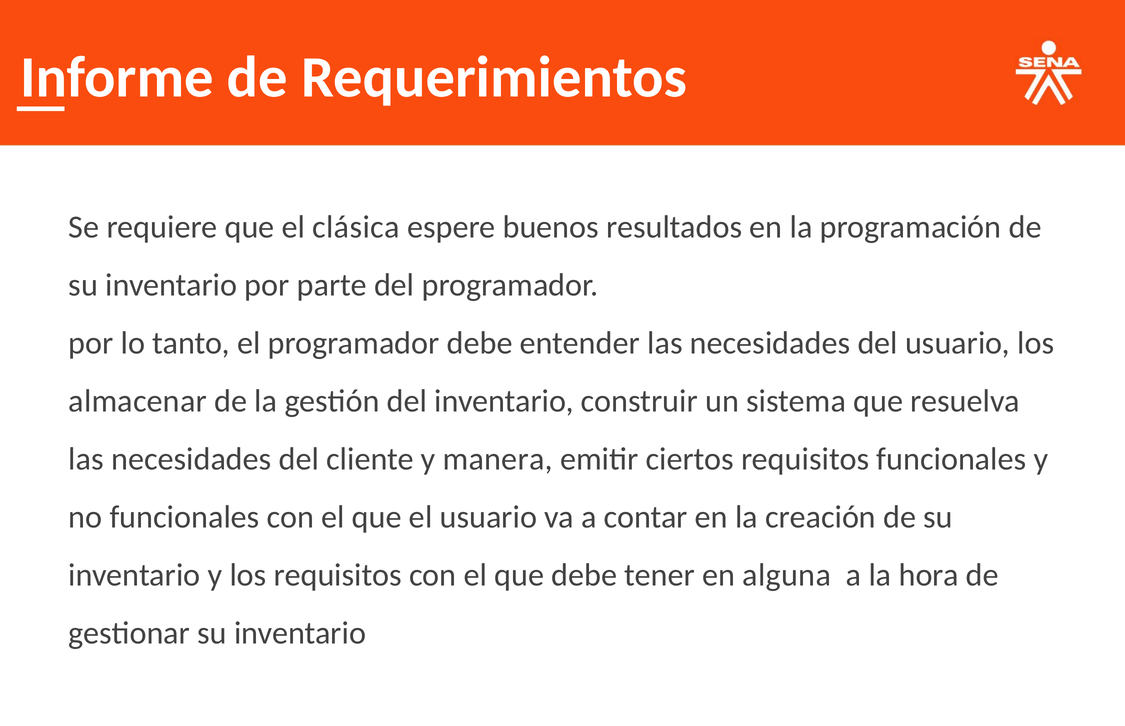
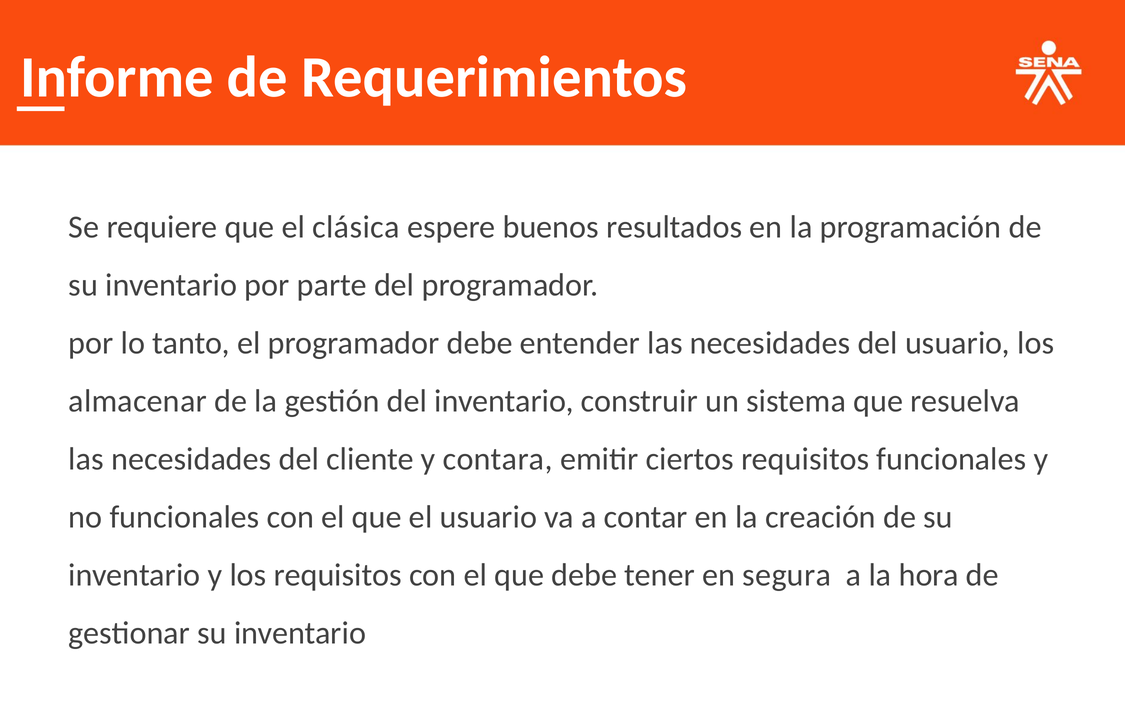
manera: manera -> contara (498, 460)
alguna: alguna -> segura (787, 576)
